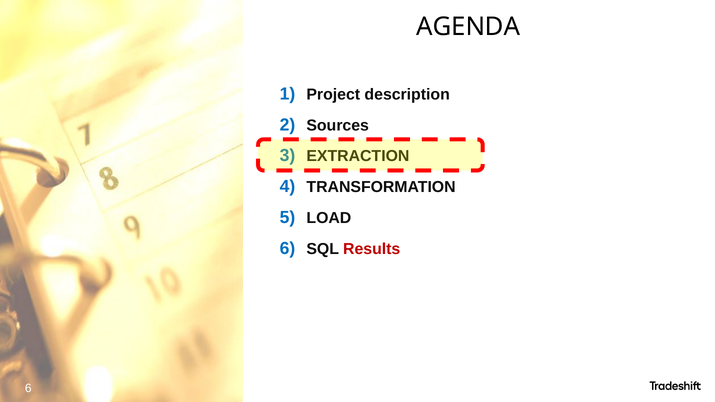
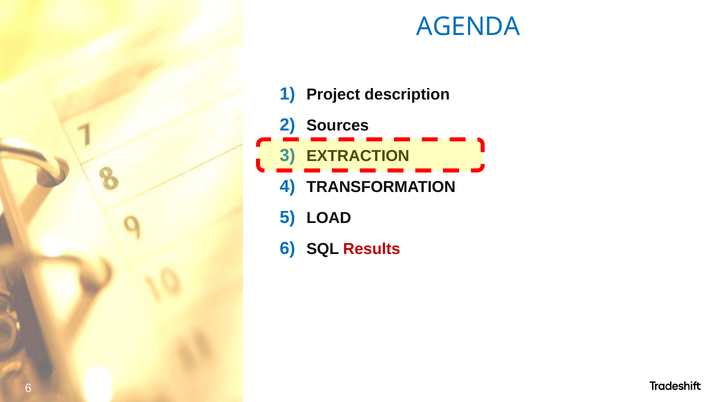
AGENDA colour: black -> blue (468, 27)
